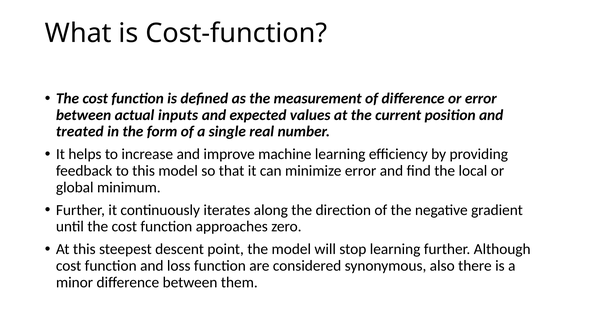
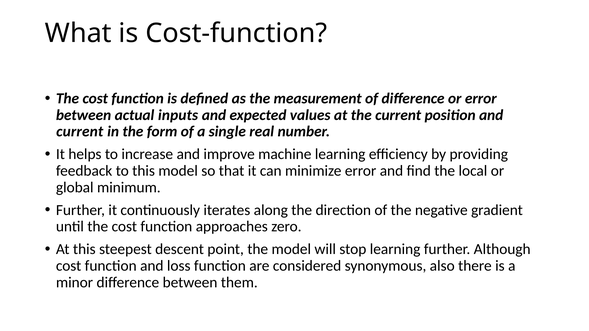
treated: treated -> current (80, 132)
